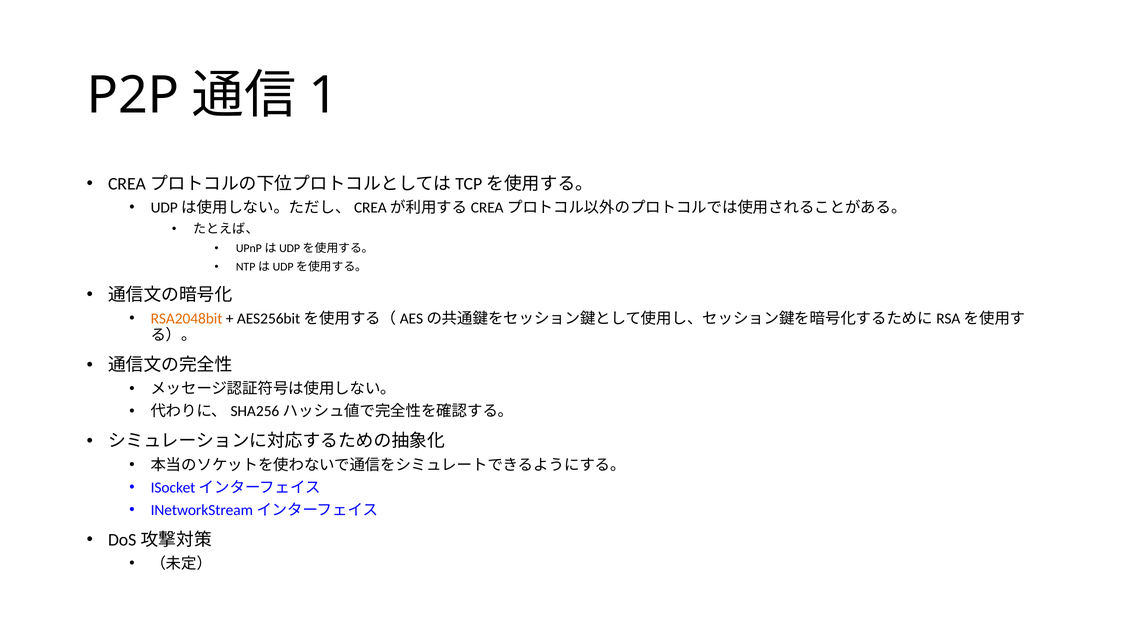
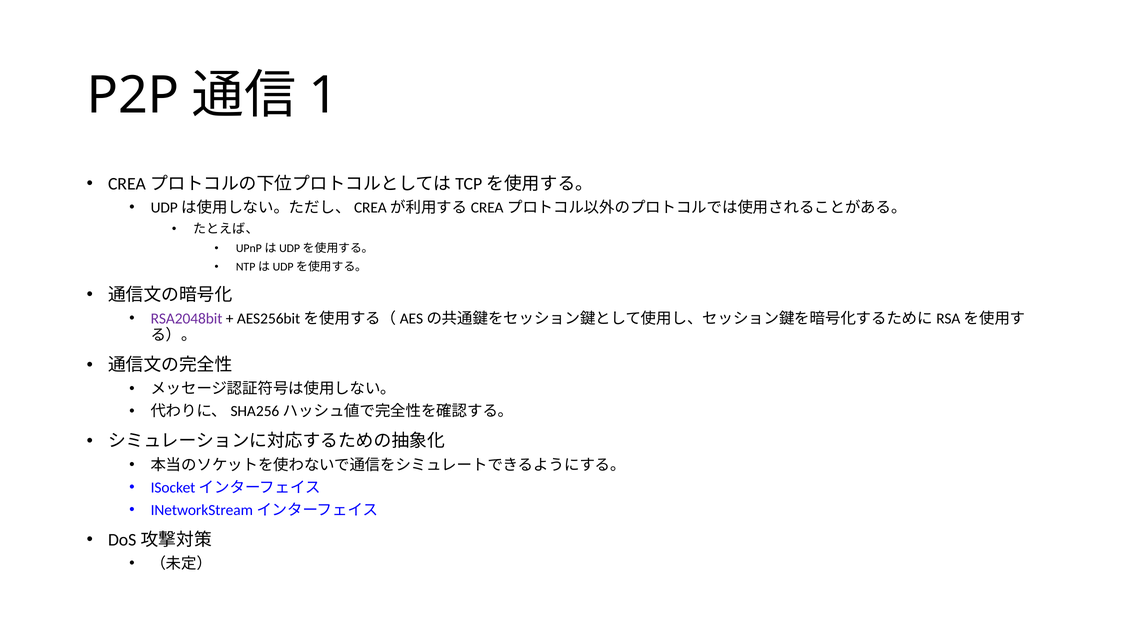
RSA2048bit colour: orange -> purple (187, 319)
